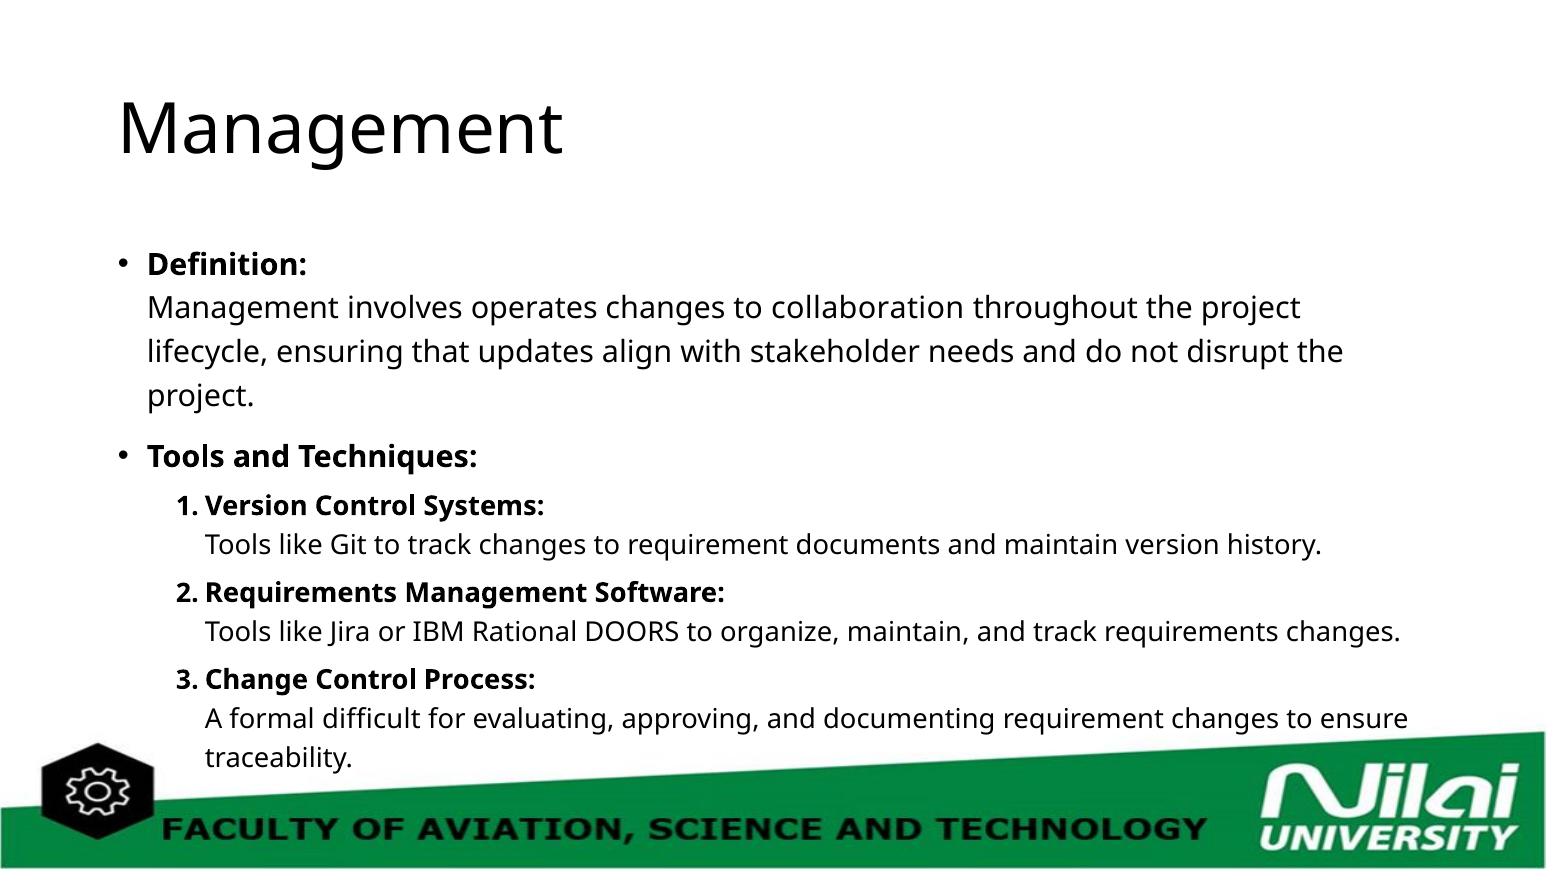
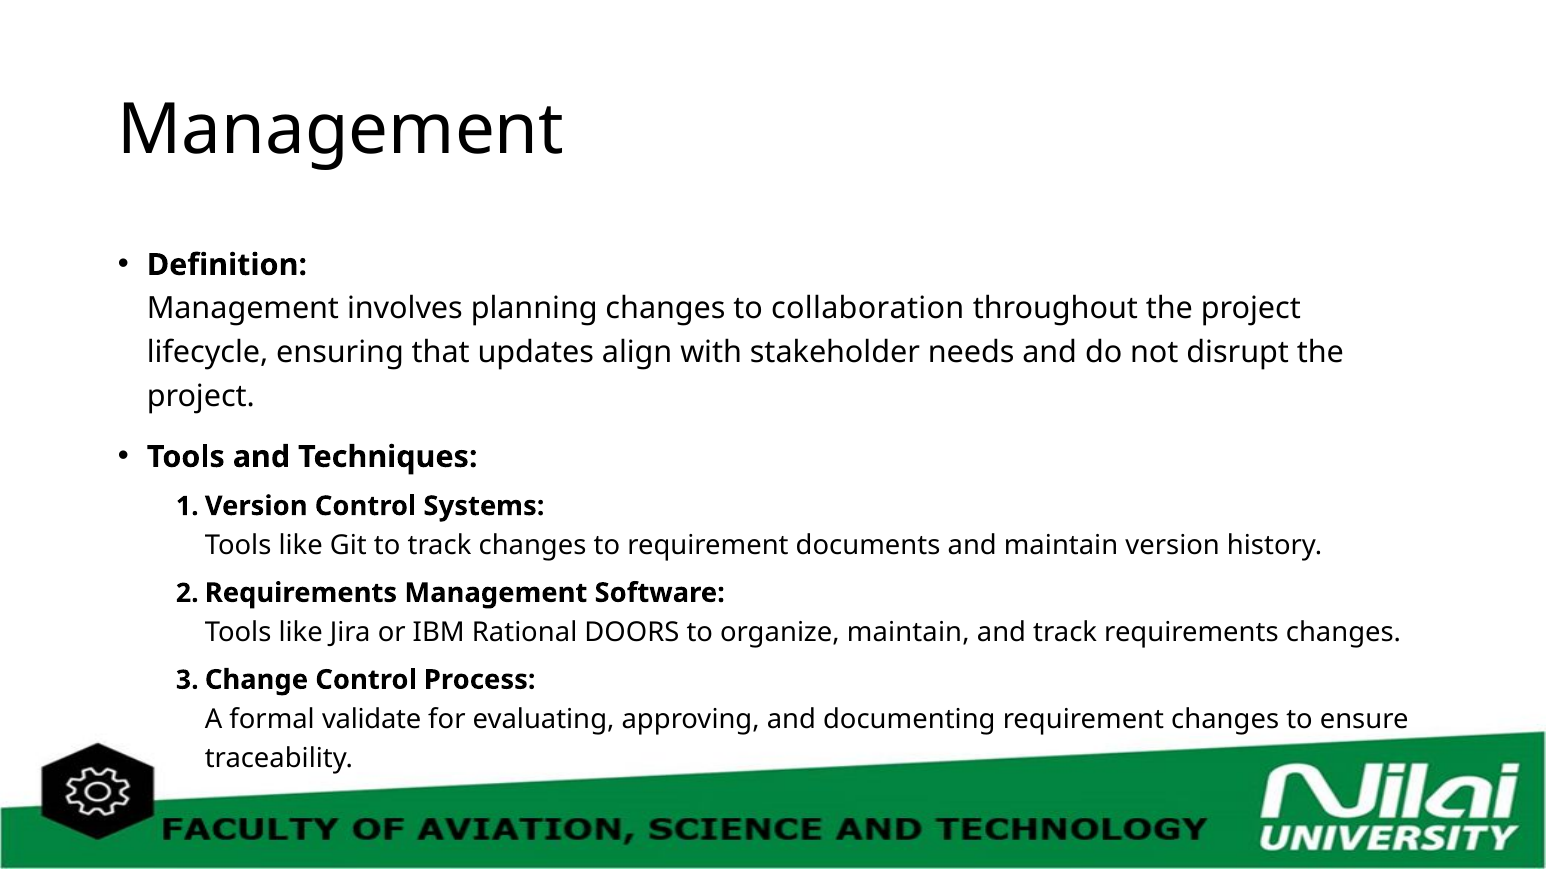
operates: operates -> planning (534, 309)
difficult: difficult -> validate (372, 720)
